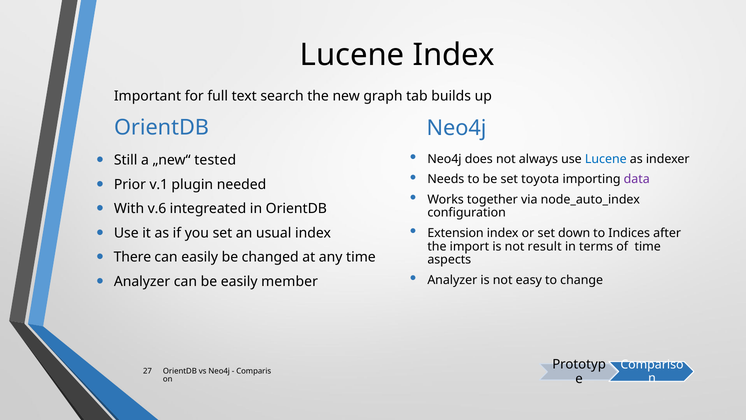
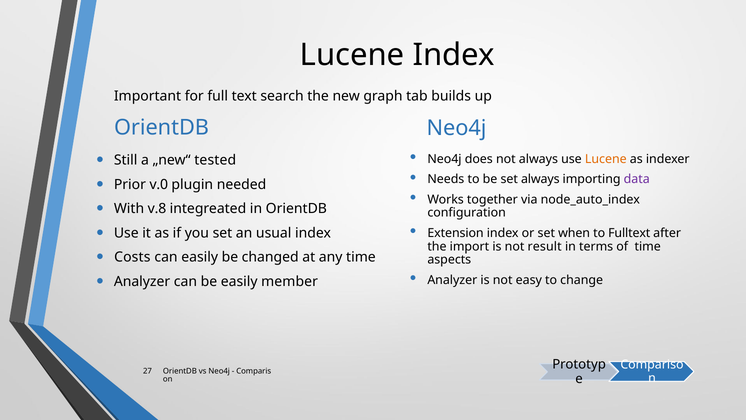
Lucene colour: blue -> orange (606, 159)
set toyota: toyota -> always (540, 179)
v.1: v.1 -> v.0 (159, 184)
v.6: v.6 -> v.8 (157, 209)
down: down -> when (574, 233)
Indices: Indices -> Fulltext (629, 233)
There: There -> Costs (132, 257)
